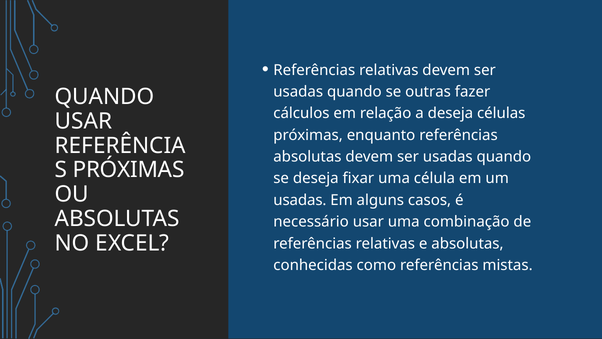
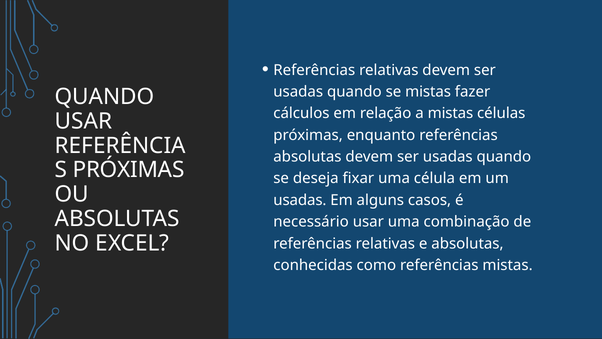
se outras: outras -> mistas (428, 92)
a deseja: deseja -> mistas (450, 113)
